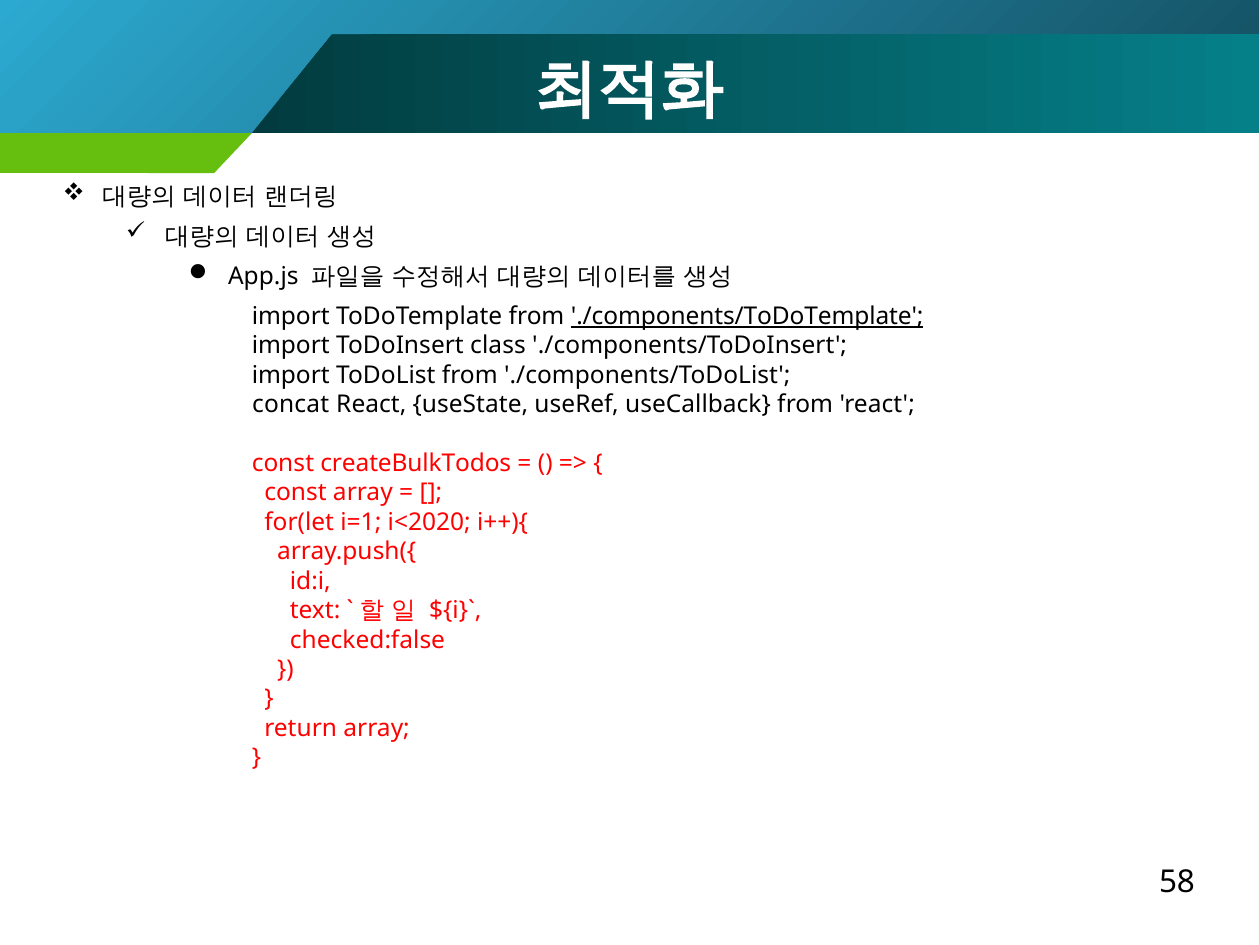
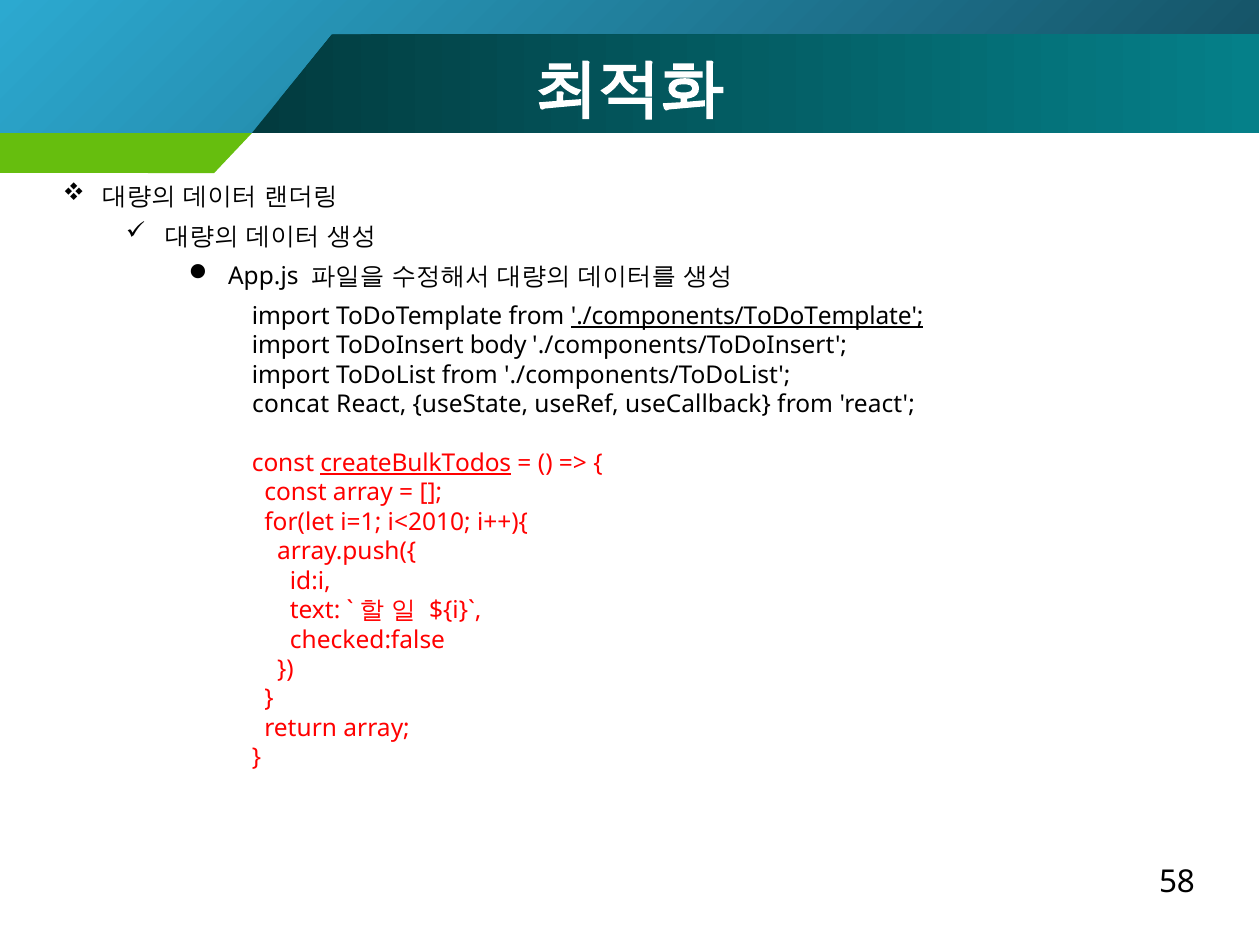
class: class -> body (498, 345)
createBulkTodos underline: none -> present (416, 463)
i<2020: i<2020 -> i<2010 (429, 522)
